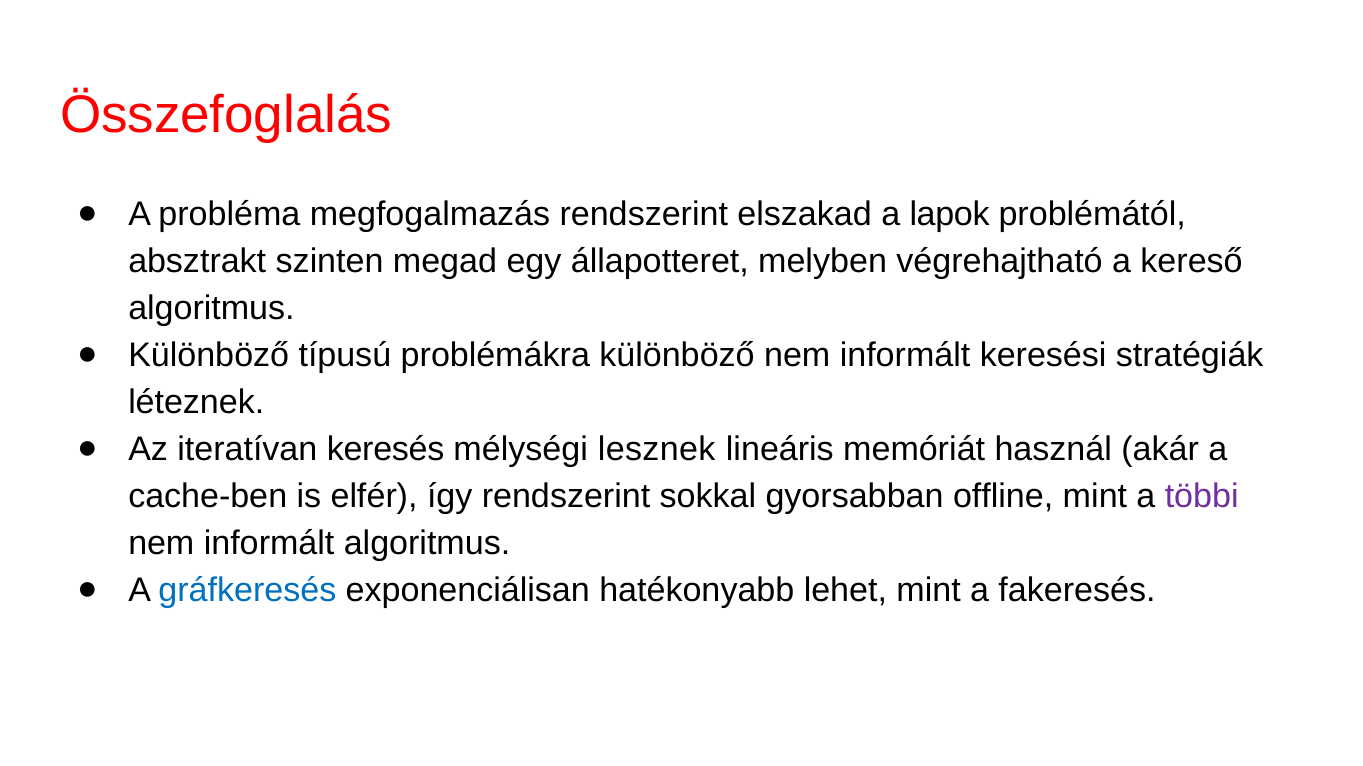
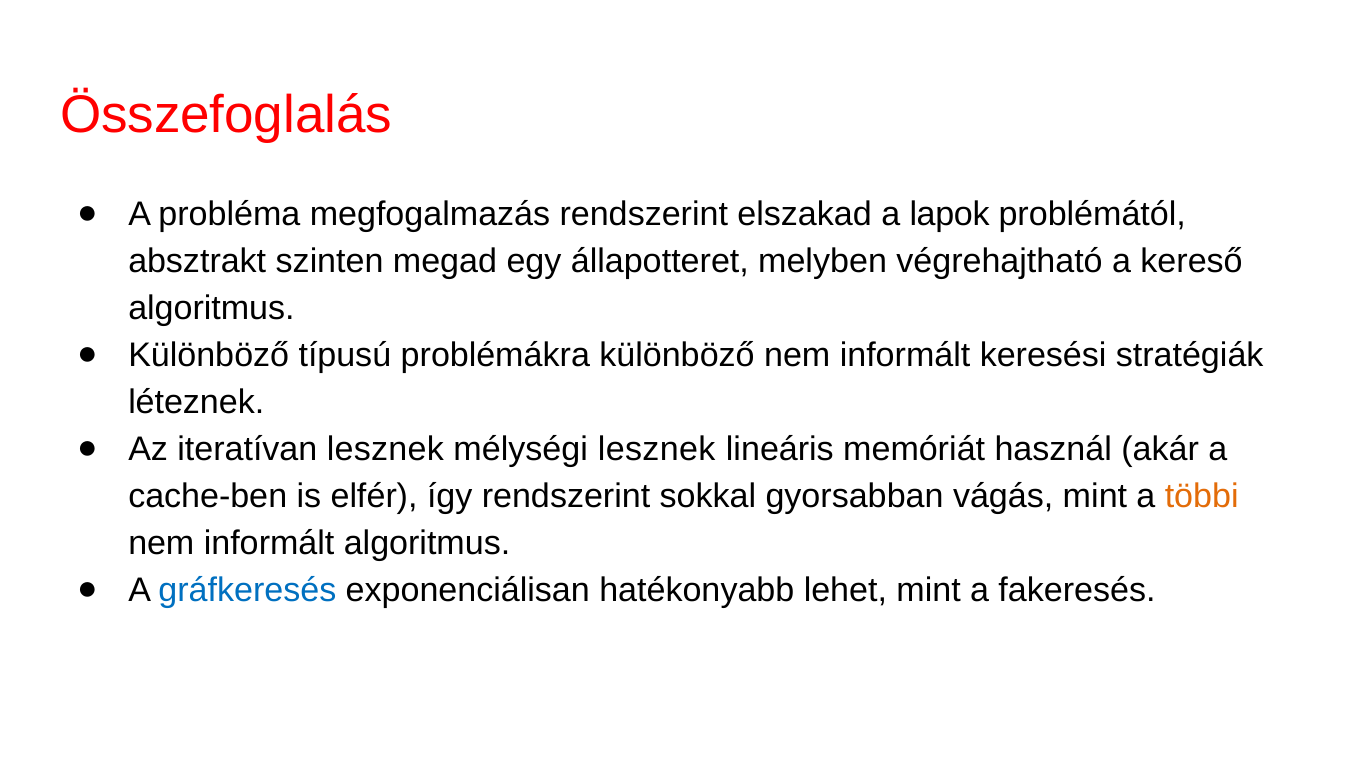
iteratívan keresés: keresés -> lesznek (385, 449)
offline: offline -> vágás (1003, 496)
többi colour: purple -> orange (1202, 496)
